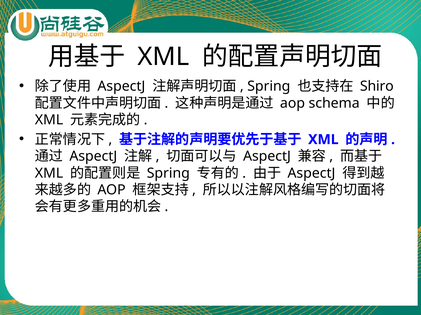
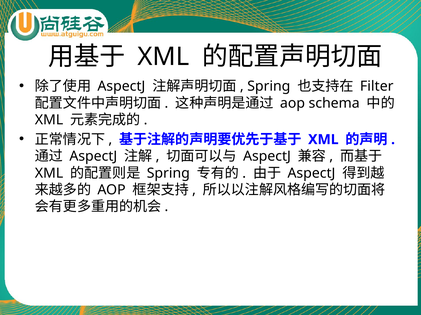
Shiro: Shiro -> Filter (377, 86)
